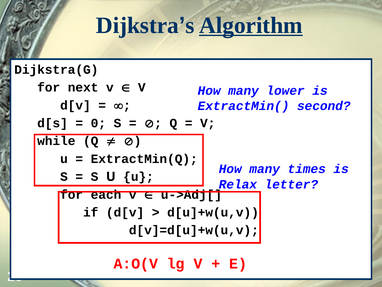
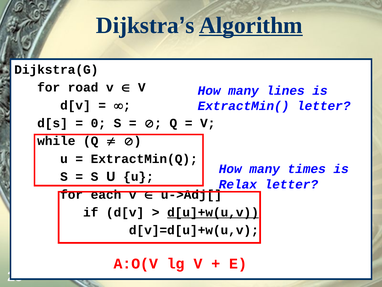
next: next -> road (83, 87)
lower: lower -> lines (286, 90)
ExtractMin( second: second -> letter (324, 106)
d[u]+w(u,v underline: none -> present (213, 212)
